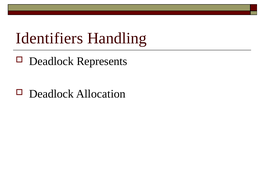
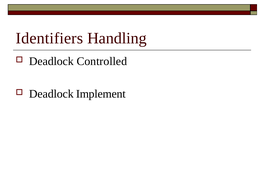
Represents: Represents -> Controlled (102, 62)
Allocation: Allocation -> Implement (101, 94)
